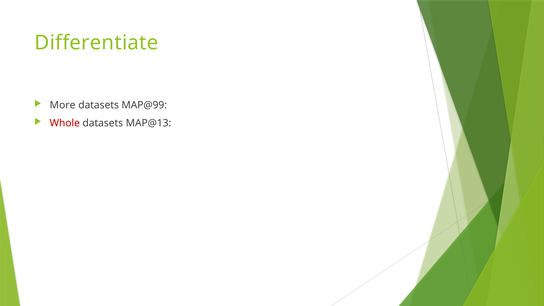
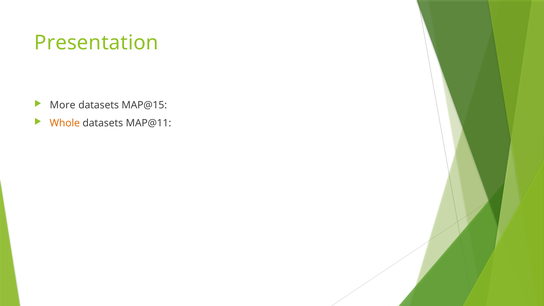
Differentiate: Differentiate -> Presentation (96, 43)
MAP@99: MAP@99 -> MAP@15 (144, 105)
Whole colour: red -> orange (65, 123)
MAP@13: MAP@13 -> MAP@11 (149, 123)
